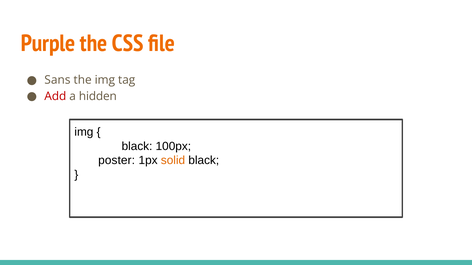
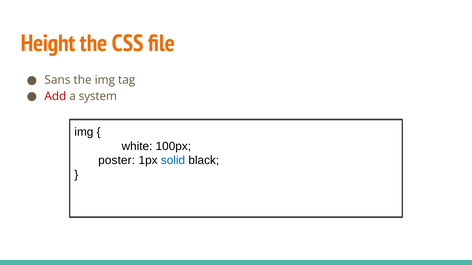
Purple: Purple -> Height (48, 44)
hidden: hidden -> system (98, 96)
black: black -> white (137, 147)
solid colour: orange -> blue (173, 161)
